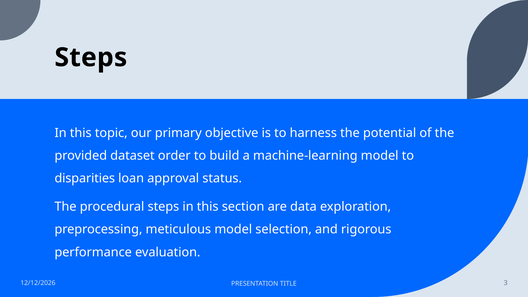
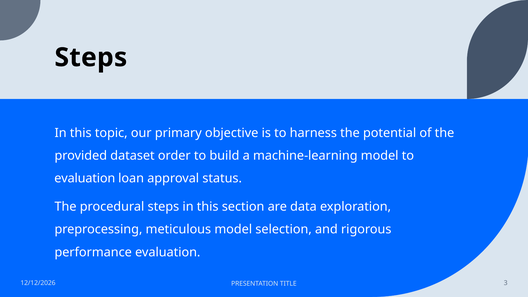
disparities: disparities -> evaluation (85, 178)
